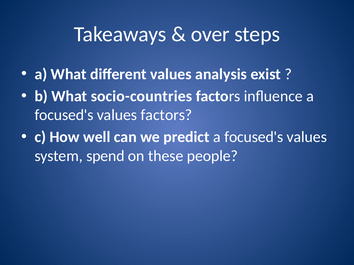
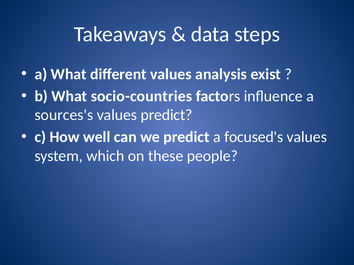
over: over -> data (210, 34)
focused's: focused's -> sources's (64, 115)
values factors: factors -> predict (167, 115)
spend: spend -> which (105, 156)
